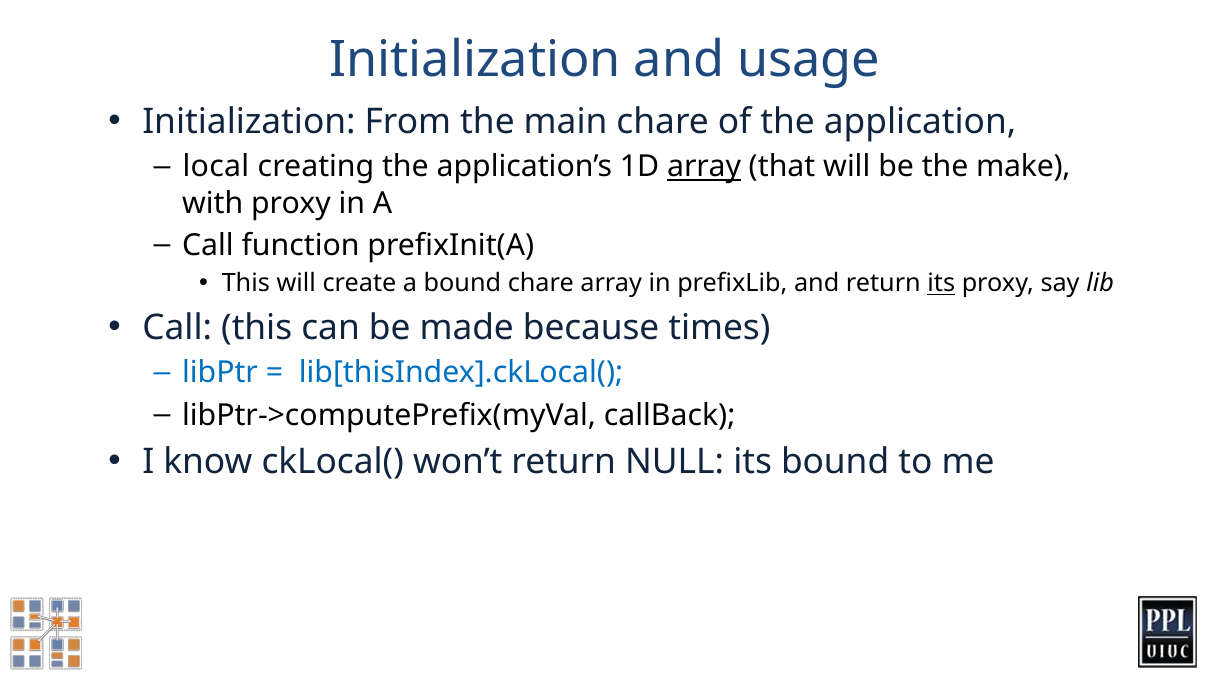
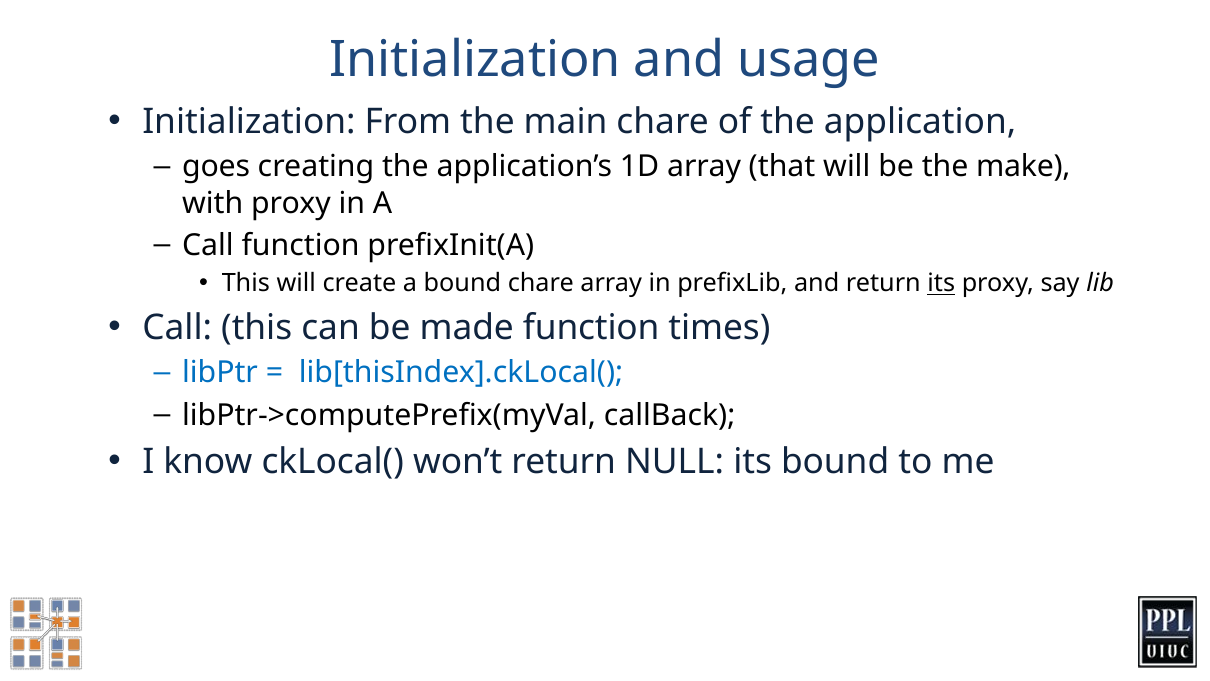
local: local -> goes (216, 167)
array underline: present -> none (704, 167)
made because: because -> function (591, 327)
